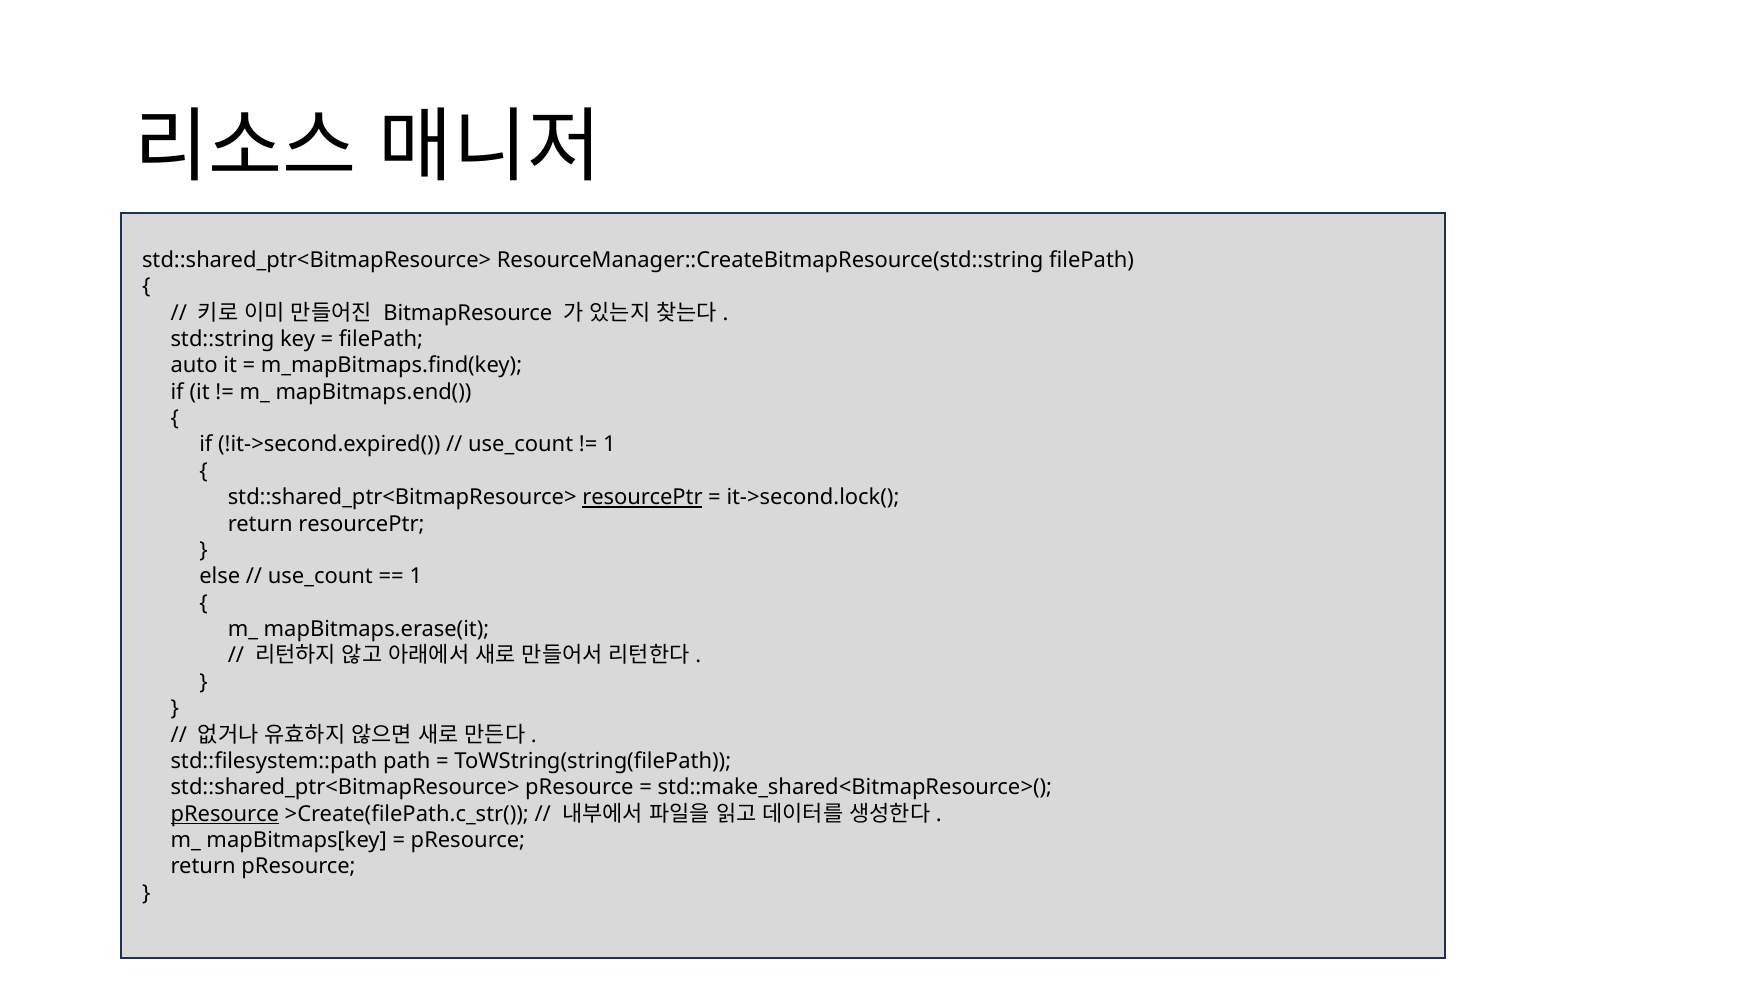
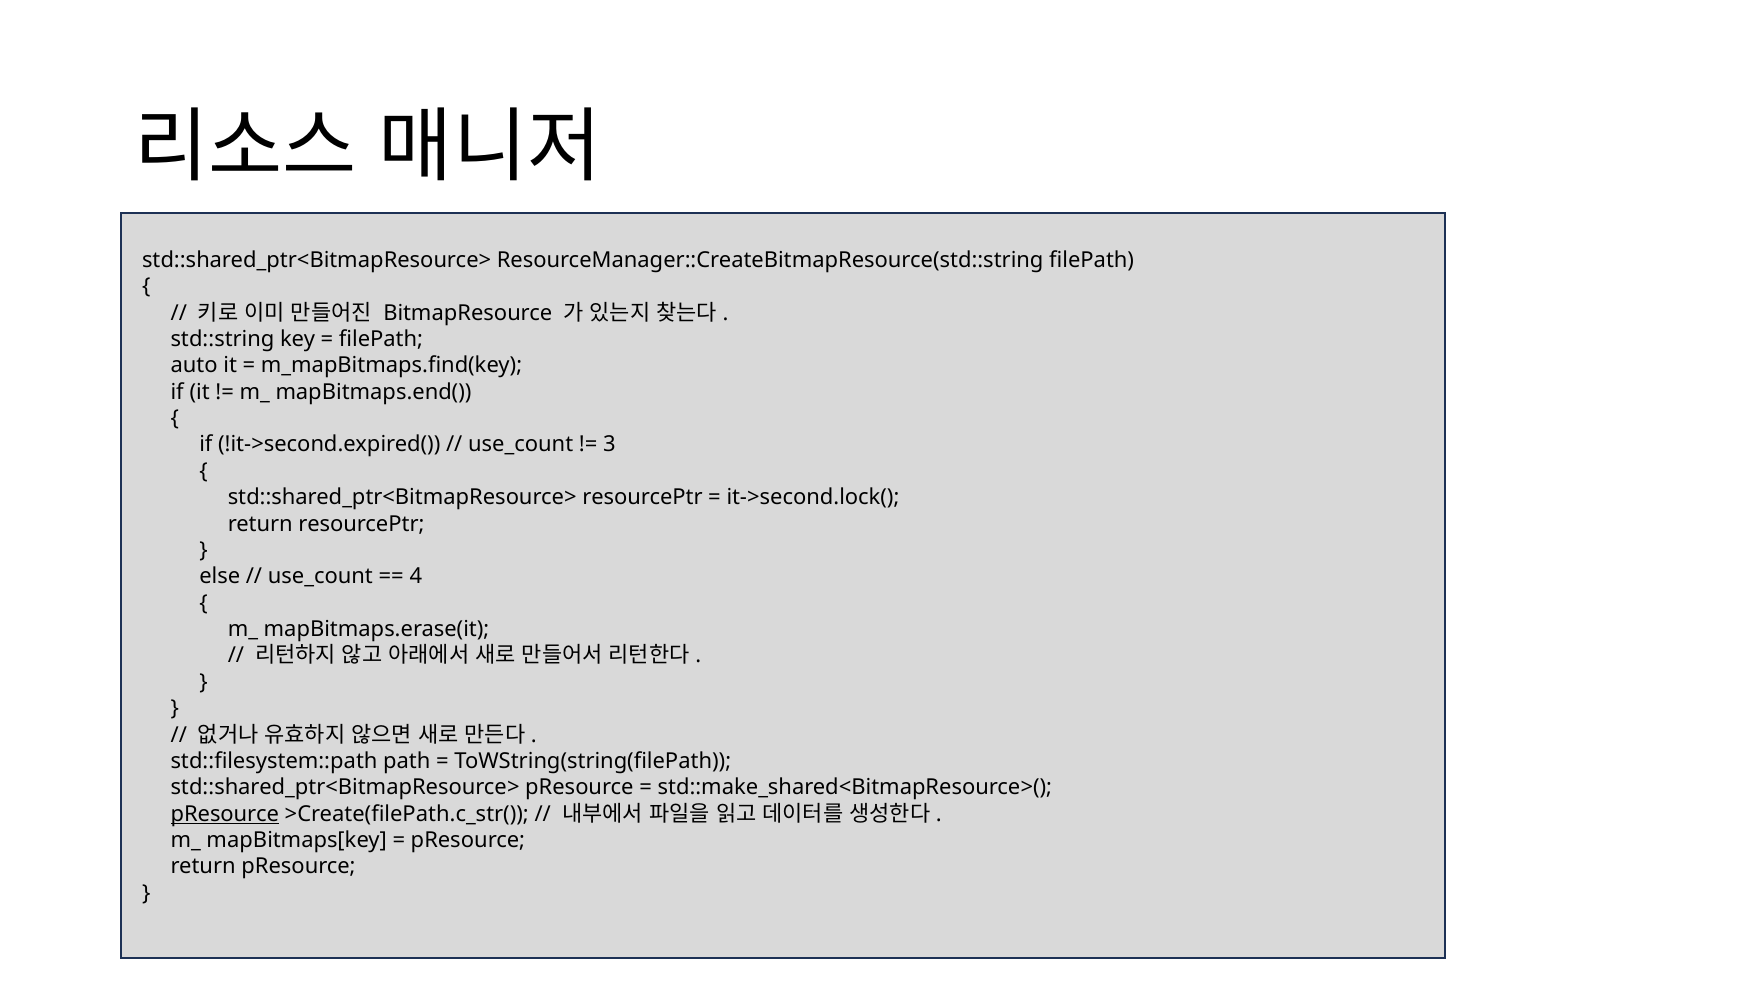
1: 1 -> 3 (609, 445)
resourcePtr underline: present -> none (642, 497)
1: 1 -> 4 (416, 577)
